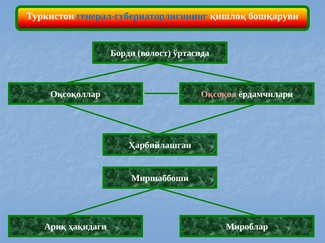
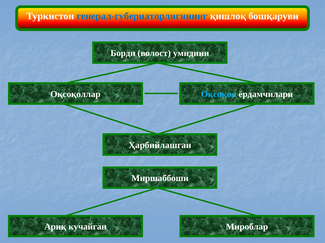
ўртасида: ўртасида -> умидини (191, 53)
Оқсоқол colour: pink -> light blue (219, 94)
ҳақидаги: ҳақидаги -> кучайган (88, 227)
